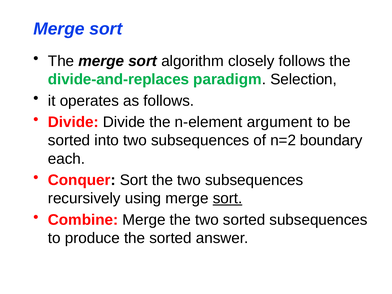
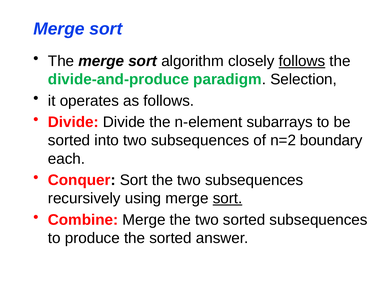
follows underline: none -> present (302, 61)
divide-and-replaces: divide-and-replaces -> divide-and-produce (119, 79)
argument: argument -> subarrays (280, 122)
